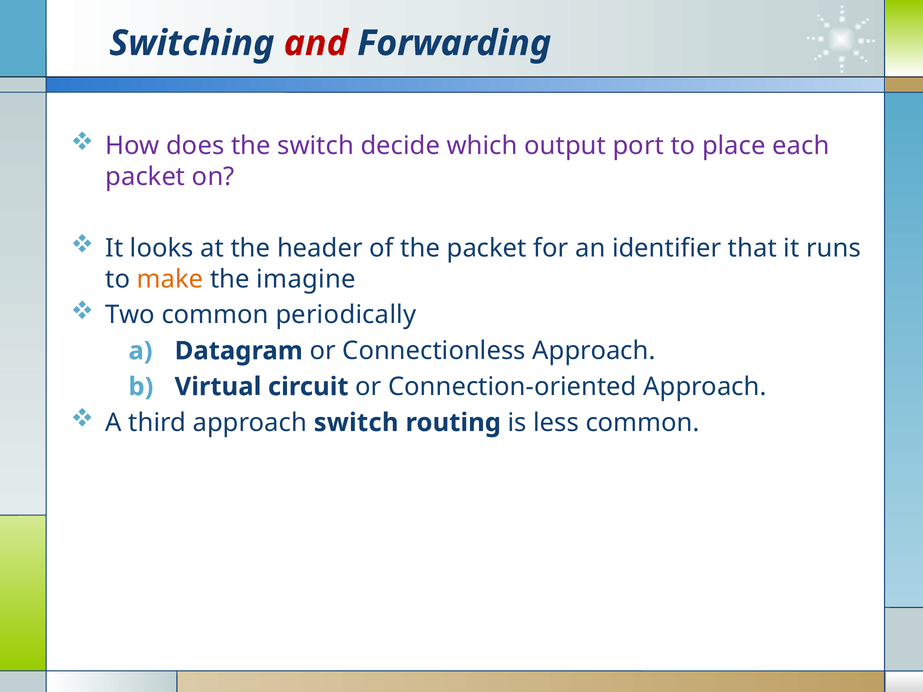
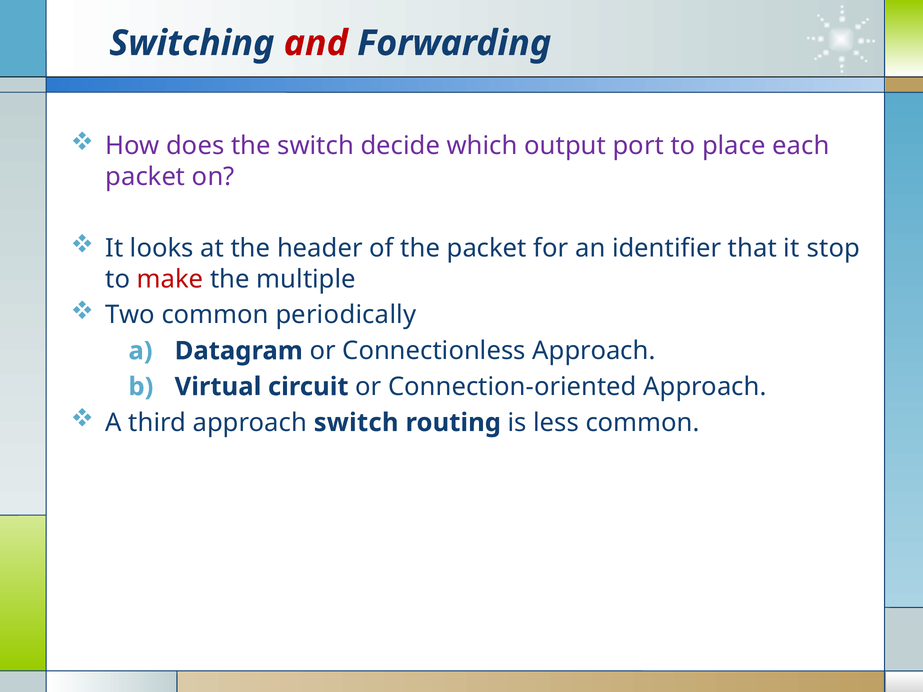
runs: runs -> stop (833, 248)
make colour: orange -> red (170, 279)
imagine: imagine -> multiple (306, 279)
